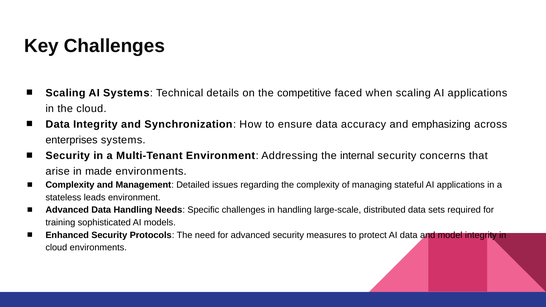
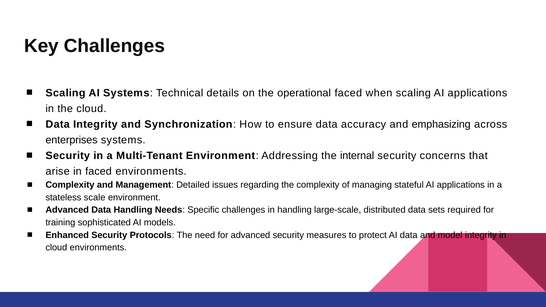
competitive: competitive -> operational (304, 93)
in made: made -> faced (98, 171)
leads: leads -> scale (95, 197)
